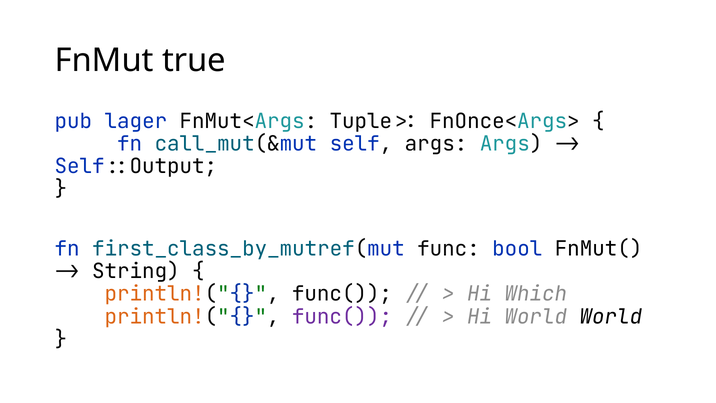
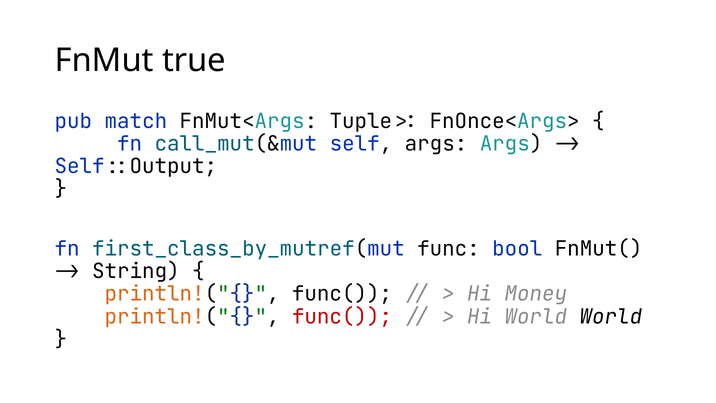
lager: lager -> match (136, 121)
Which: Which -> Money (536, 294)
func( colour: purple -> red (342, 316)
